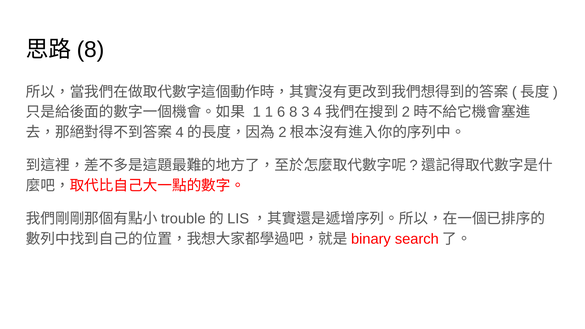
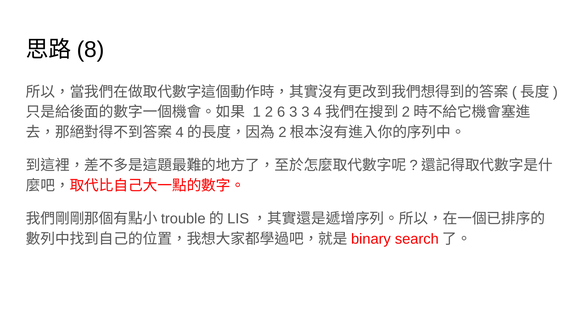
1 1: 1 -> 2 (269, 112)
6 8: 8 -> 3 (293, 112)
